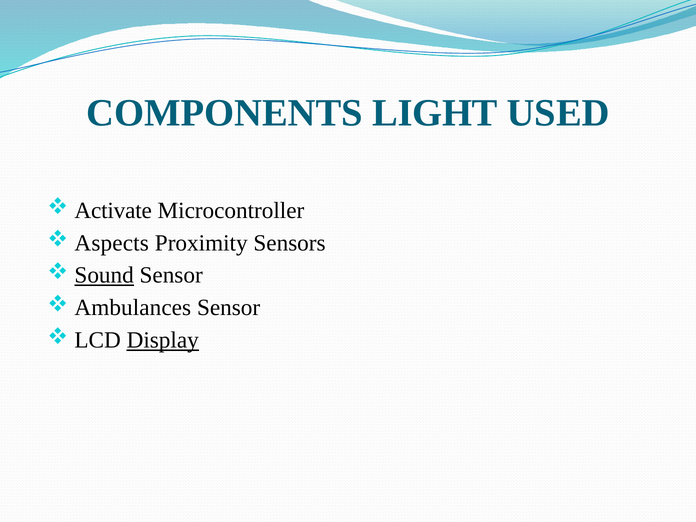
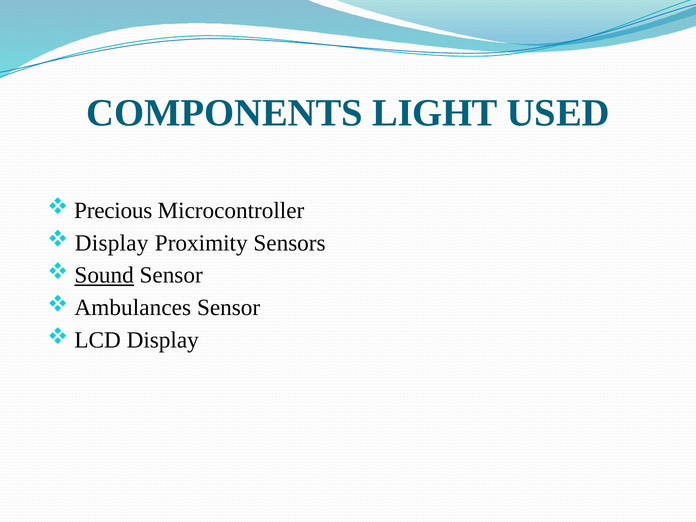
Activate: Activate -> Precious (113, 210)
Aspects: Aspects -> Display (112, 243)
Display underline: present -> none (163, 340)
